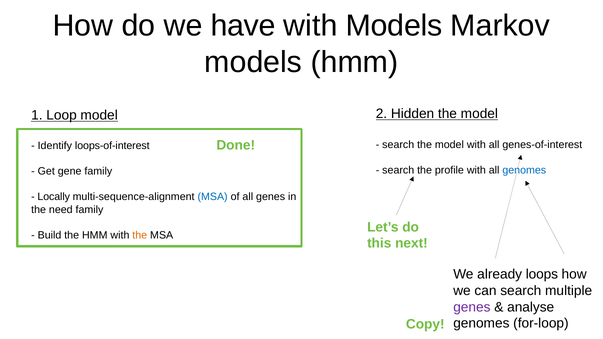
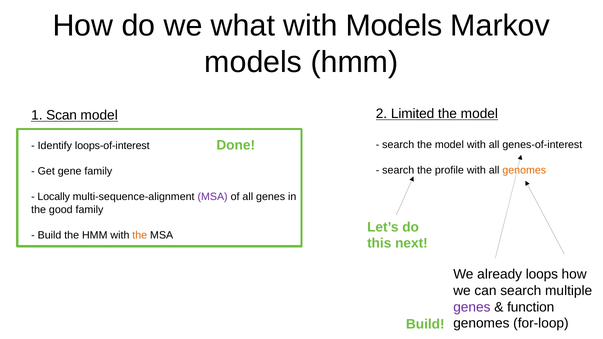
have: have -> what (243, 26)
Hidden: Hidden -> Limited (413, 114)
Loop: Loop -> Scan (62, 115)
genomes colour: blue -> orange (524, 170)
MSA colour: blue -> purple (213, 197)
need: need -> good (61, 210)
analyse: analyse -> function (531, 307)
Copy: Copy -> Build (425, 325)
